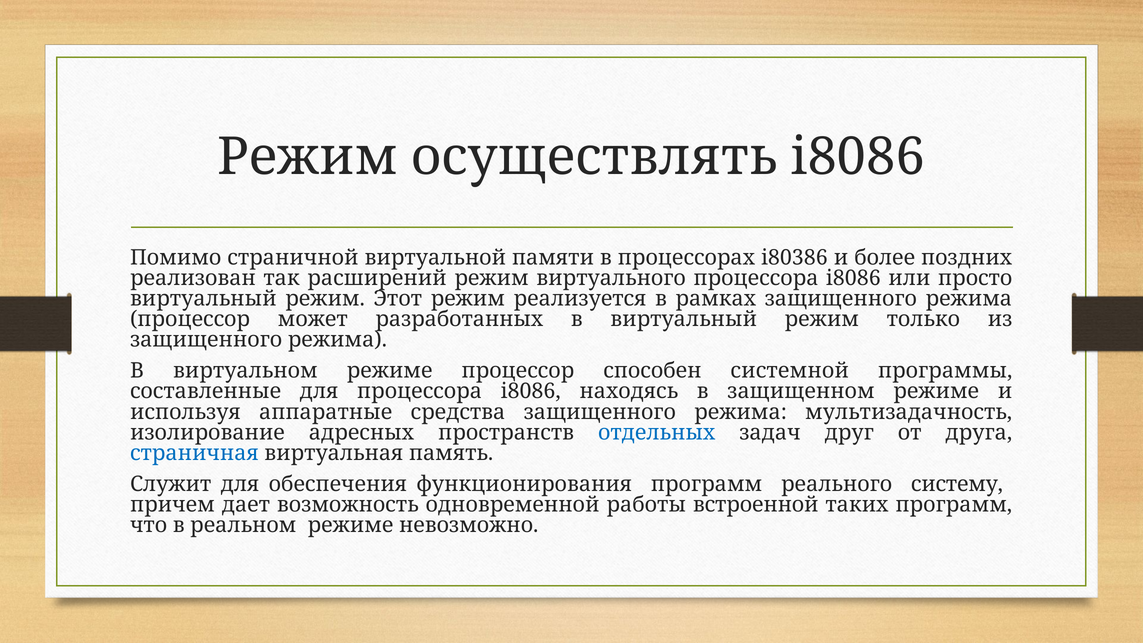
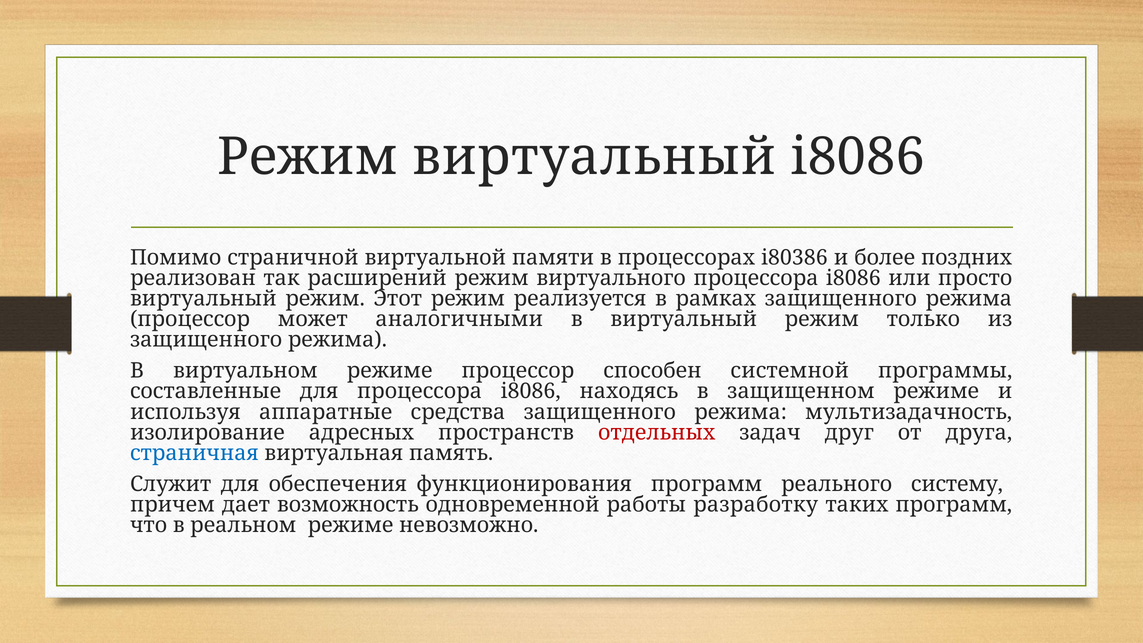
Режим осуществлять: осуществлять -> виртуальный (594, 157)
разработанных: разработанных -> аналогичными (459, 319)
отдельных colour: blue -> red (657, 432)
встроенной: встроенной -> разработку (756, 505)
